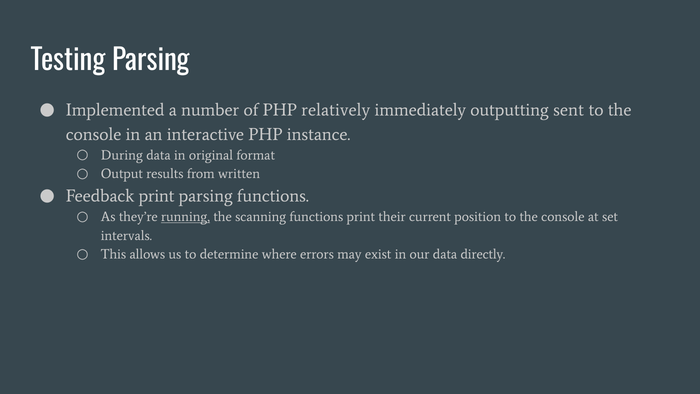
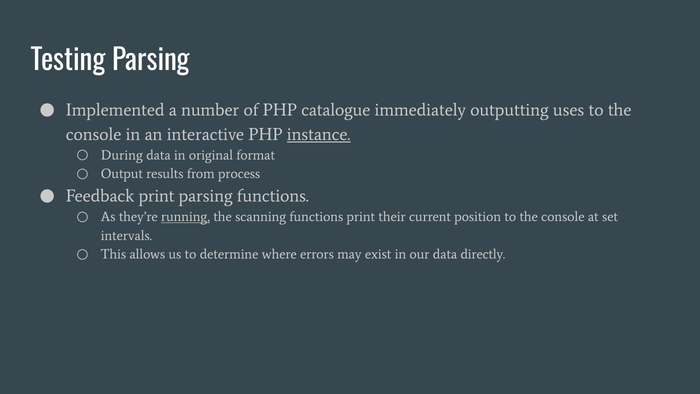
relatively: relatively -> catalogue (336, 110)
sent: sent -> uses (569, 110)
instance underline: none -> present (319, 134)
written: written -> process (239, 174)
